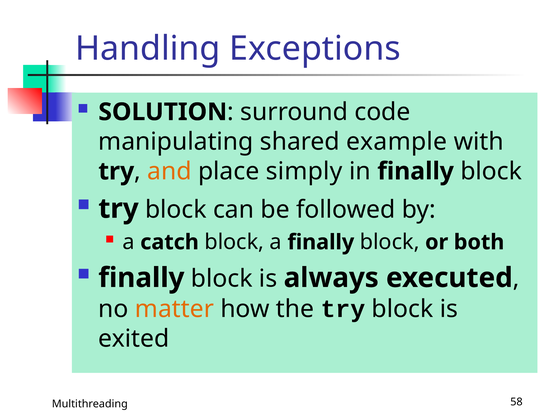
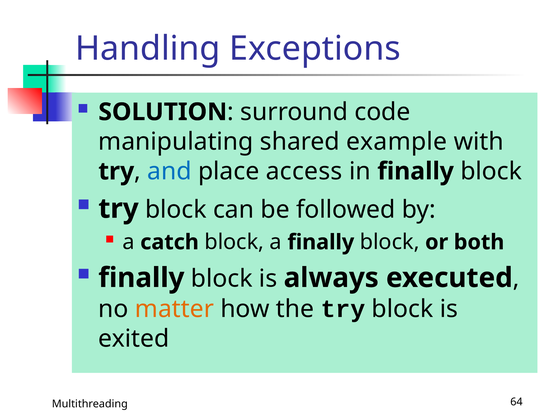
and colour: orange -> blue (169, 171)
simply: simply -> access (304, 171)
58: 58 -> 64 (516, 402)
